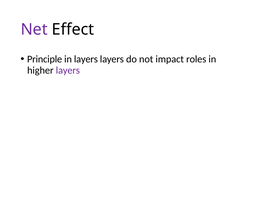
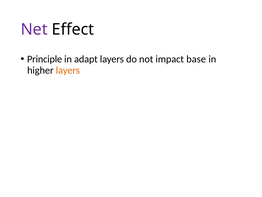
in layers: layers -> adapt (86, 59)
roles: roles -> base (196, 59)
layers colour: purple -> orange (68, 70)
